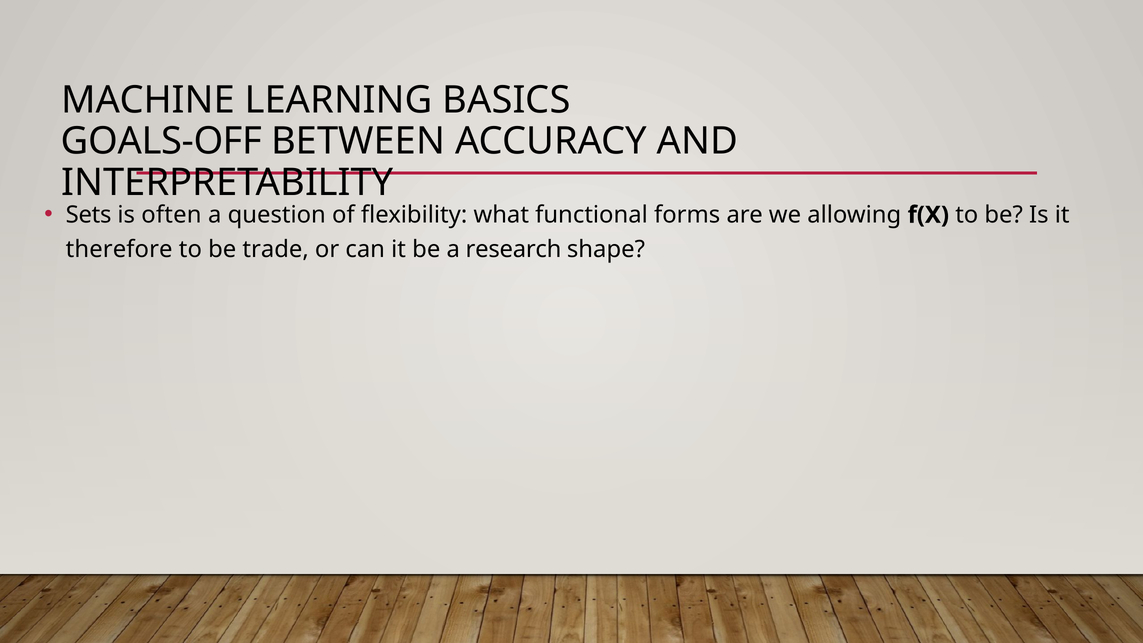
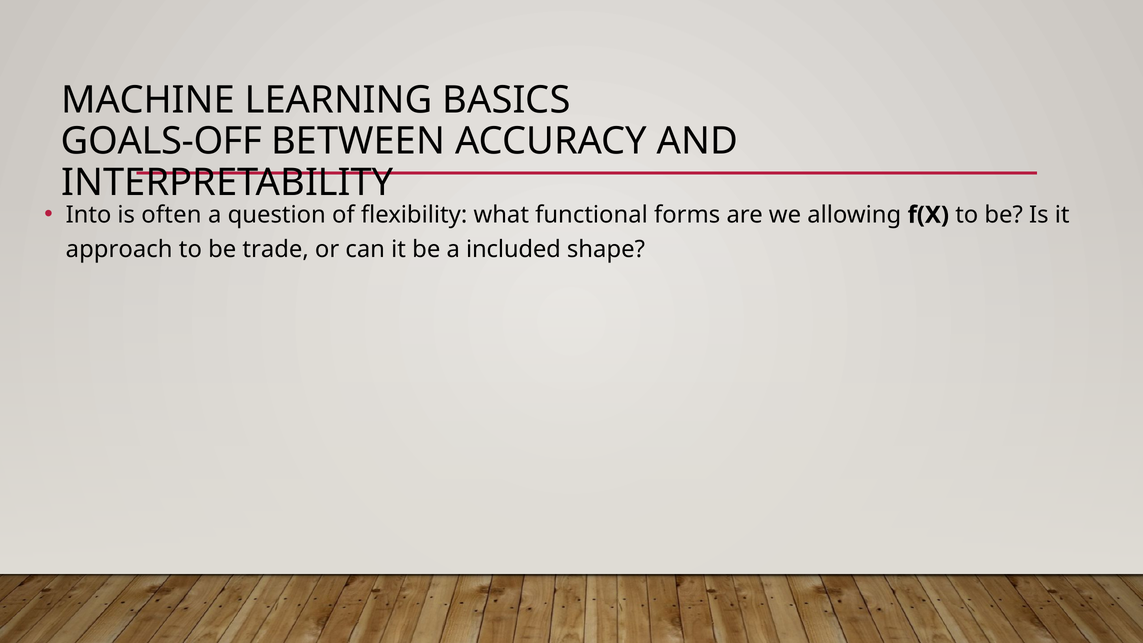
Sets: Sets -> Into (89, 215)
therefore: therefore -> approach (119, 249)
research: research -> included (513, 249)
